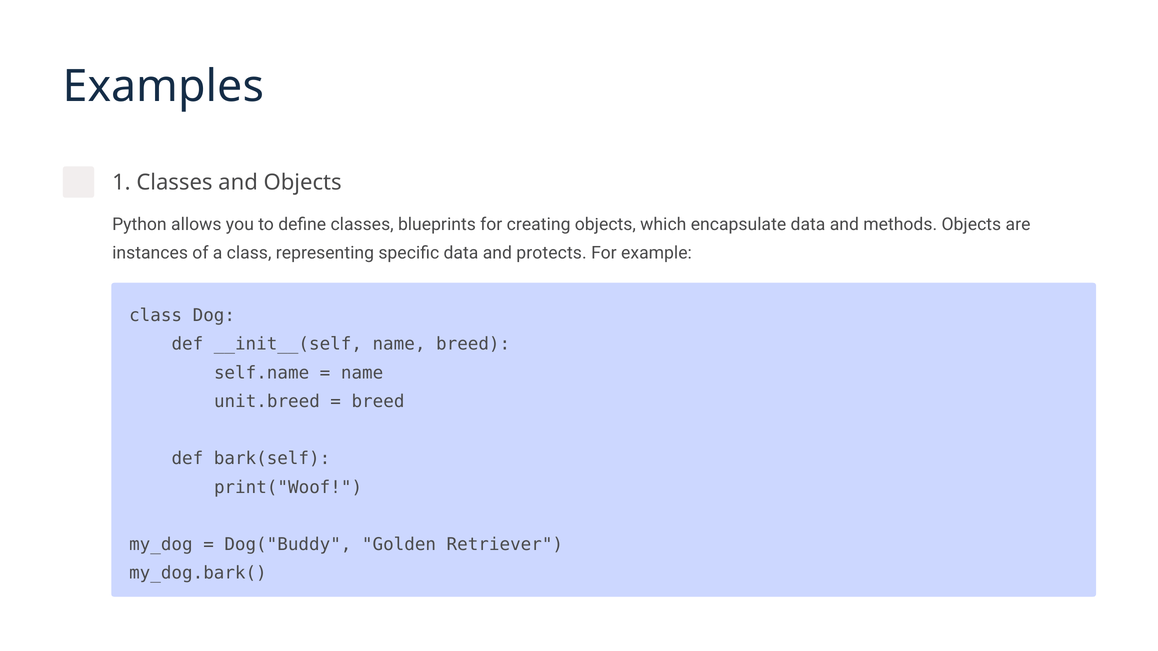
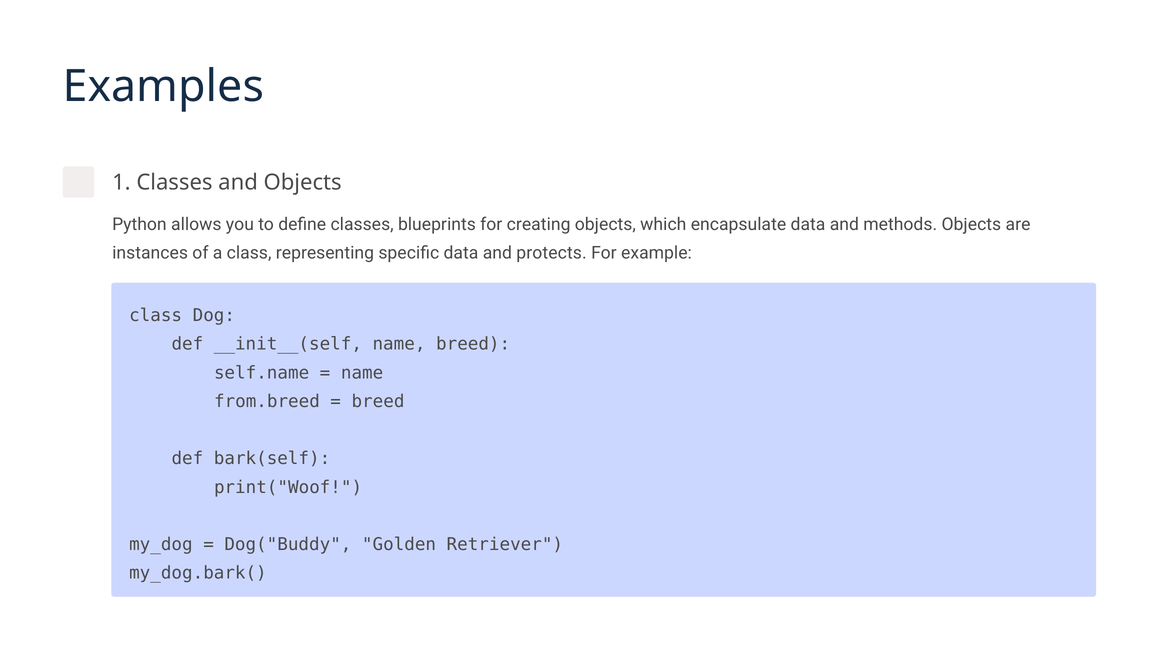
unit.breed: unit.breed -> from.breed (267, 402)
